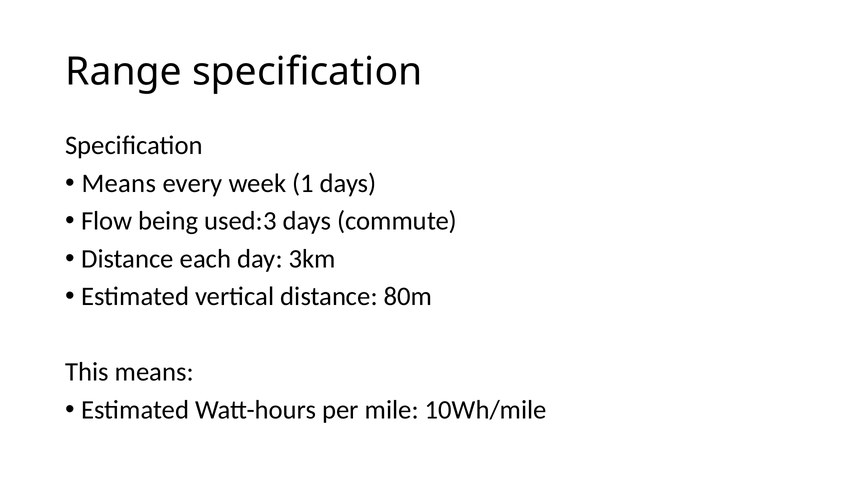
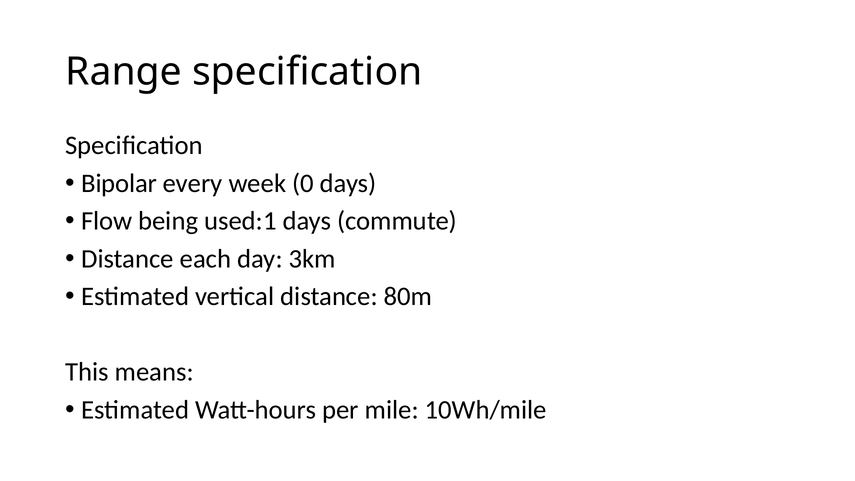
Means: Means -> Bipolar (119, 183)
1: 1 -> 0 (303, 183)
used:3: used:3 -> used:1 (240, 221)
